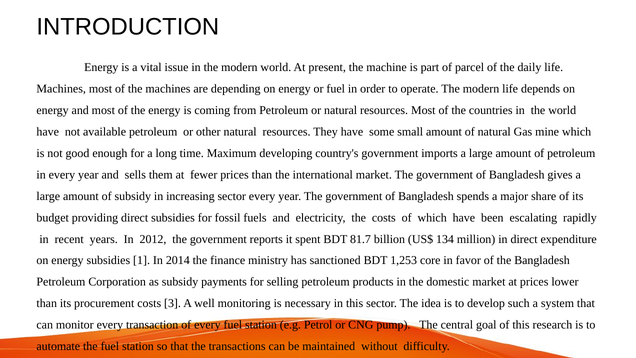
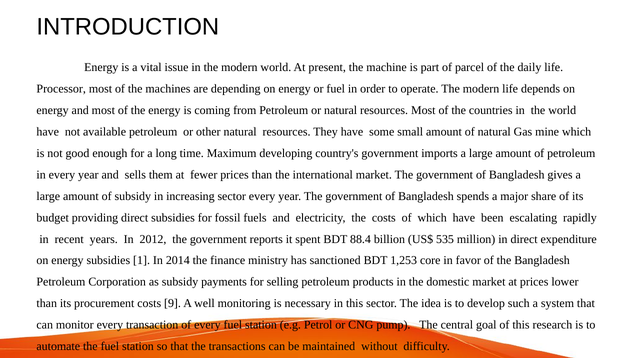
Machines: Machines -> Processor (61, 89)
81.7: 81.7 -> 88.4 (360, 239)
134: 134 -> 535 (445, 239)
3: 3 -> 9 (172, 303)
